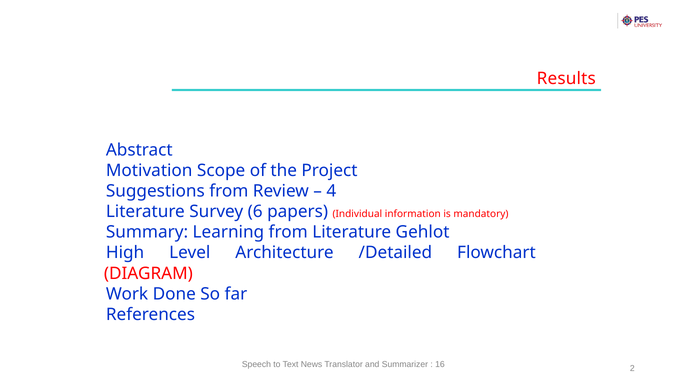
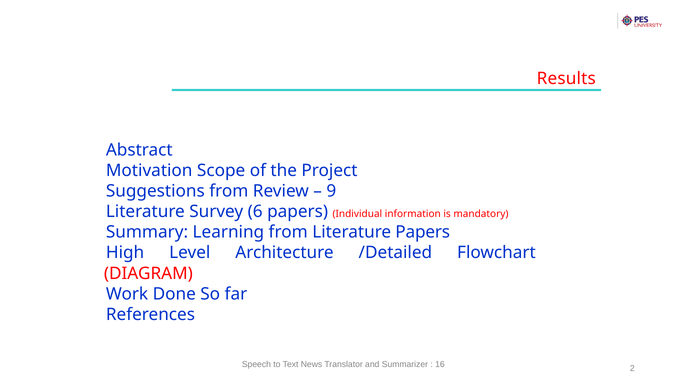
4: 4 -> 9 (331, 191)
Literature Gehlot: Gehlot -> Papers (423, 232)
